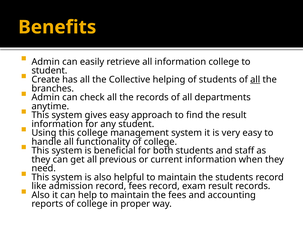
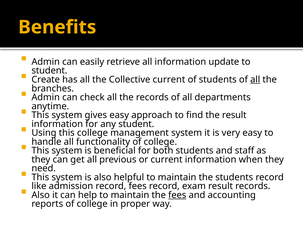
information college: college -> update (224, 62)
Collective helping: helping -> current (169, 80)
fees underline: none -> present (177, 195)
